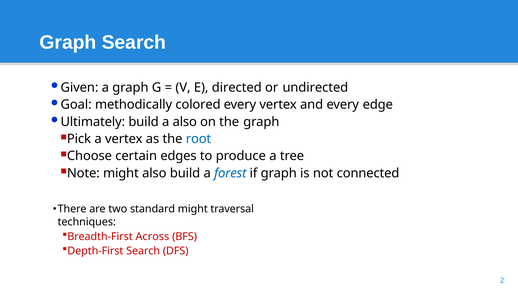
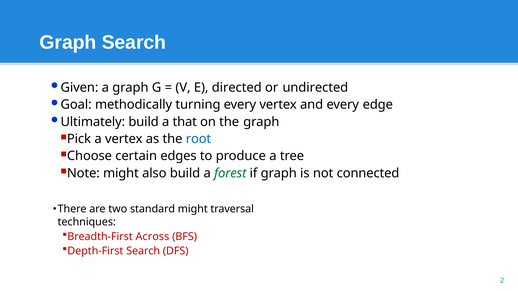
colored: colored -> turning (198, 105)
a also: also -> that (185, 122)
forest colour: blue -> green (230, 173)
